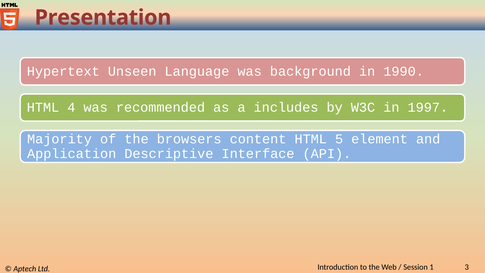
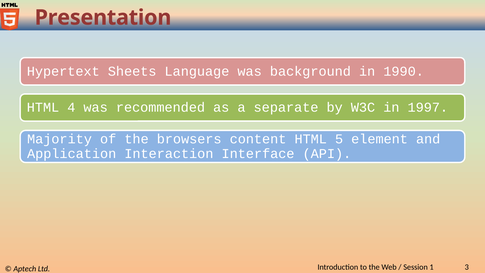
Unseen: Unseen -> Sheets (132, 71)
includes: includes -> separate (286, 107)
Descriptive: Descriptive -> Interaction (169, 154)
